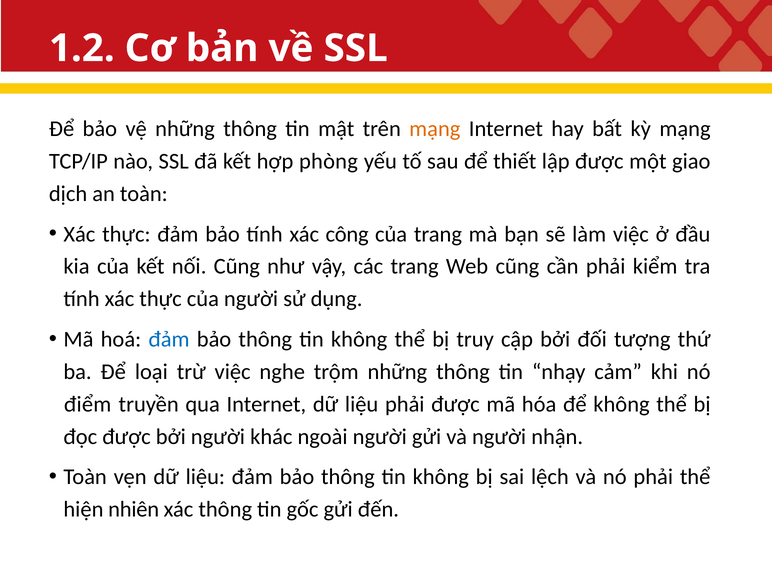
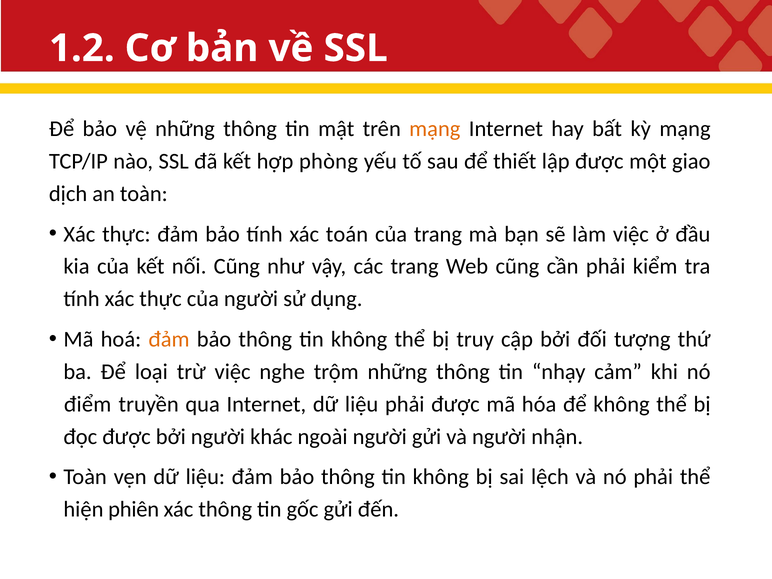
công: công -> toán (347, 234)
đảm colour: blue -> orange (169, 339)
nhiên: nhiên -> phiên (134, 509)
